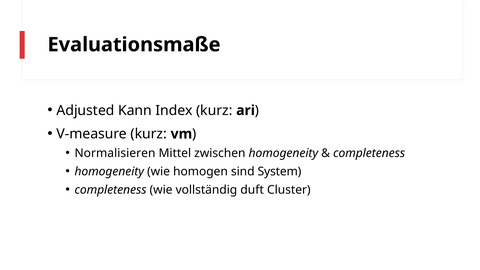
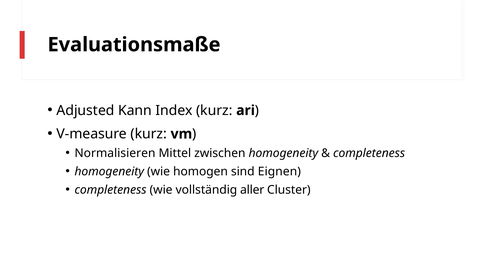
System: System -> Eignen (279, 172)
duft: duft -> aller (252, 190)
